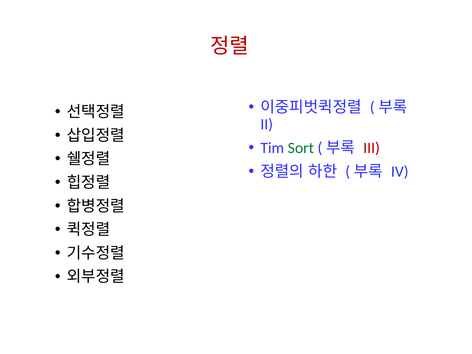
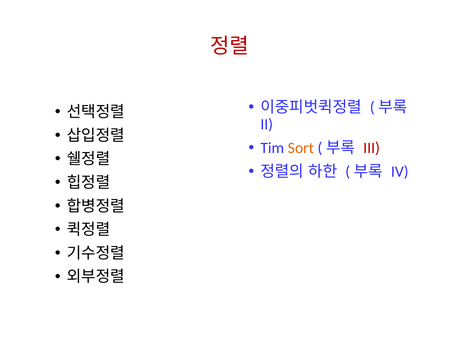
Sort colour: green -> orange (301, 148)
